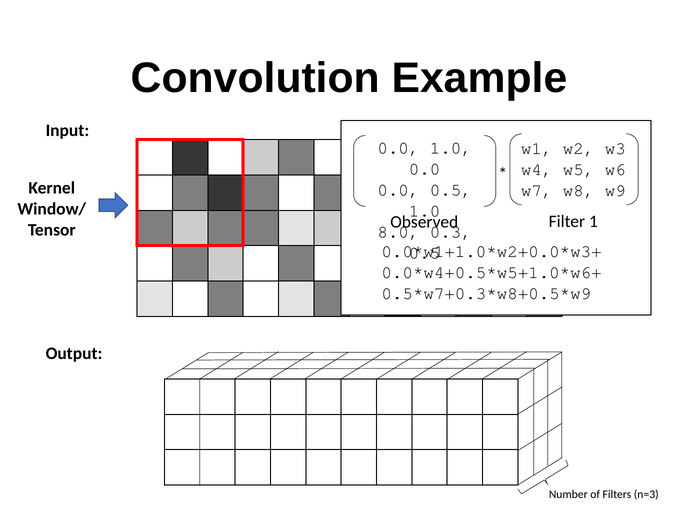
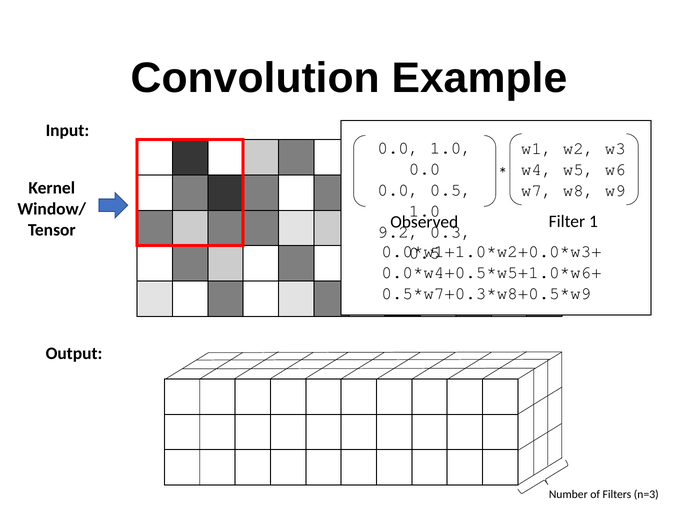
8.0: 8.0 -> 9.2 (398, 232)
